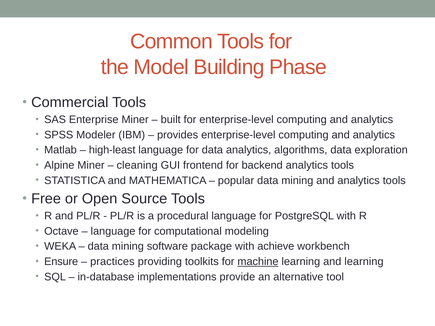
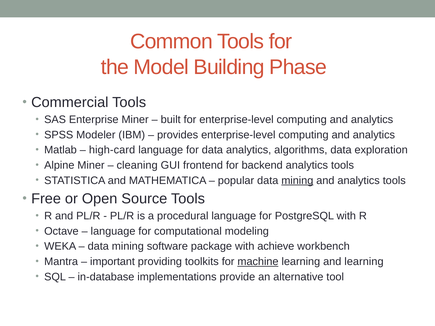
high-least: high-least -> high-card (112, 150)
mining underline: none -> present (297, 181)
Ensure: Ensure -> Mantra (61, 262)
practices: practices -> important (112, 262)
